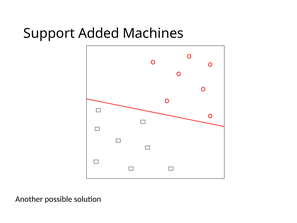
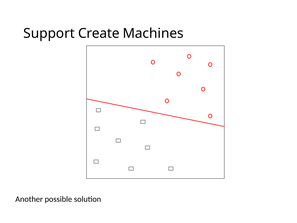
Added: Added -> Create (99, 33)
